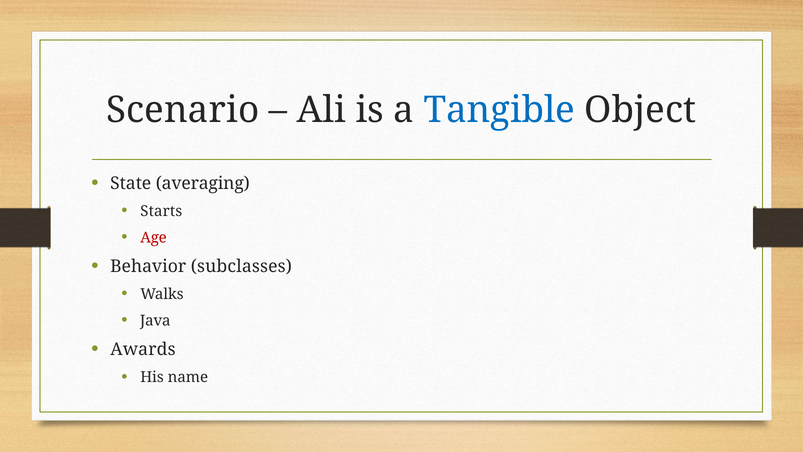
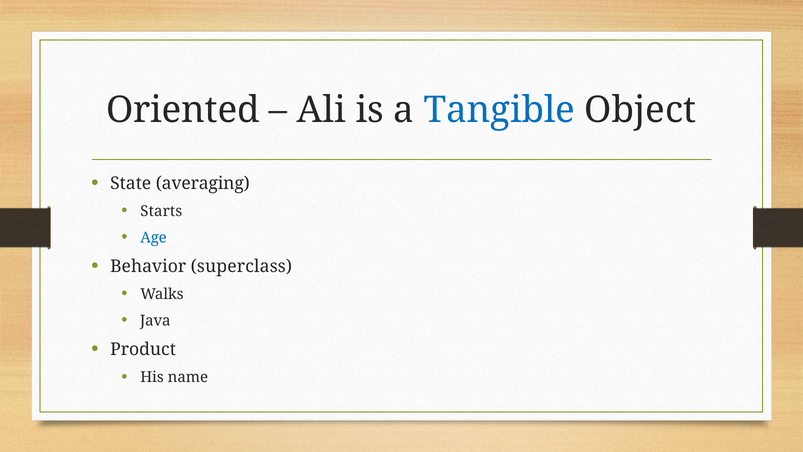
Scenario: Scenario -> Oriented (183, 110)
Age colour: red -> blue (154, 237)
subclasses: subclasses -> superclass (241, 266)
Awards: Awards -> Product (143, 349)
